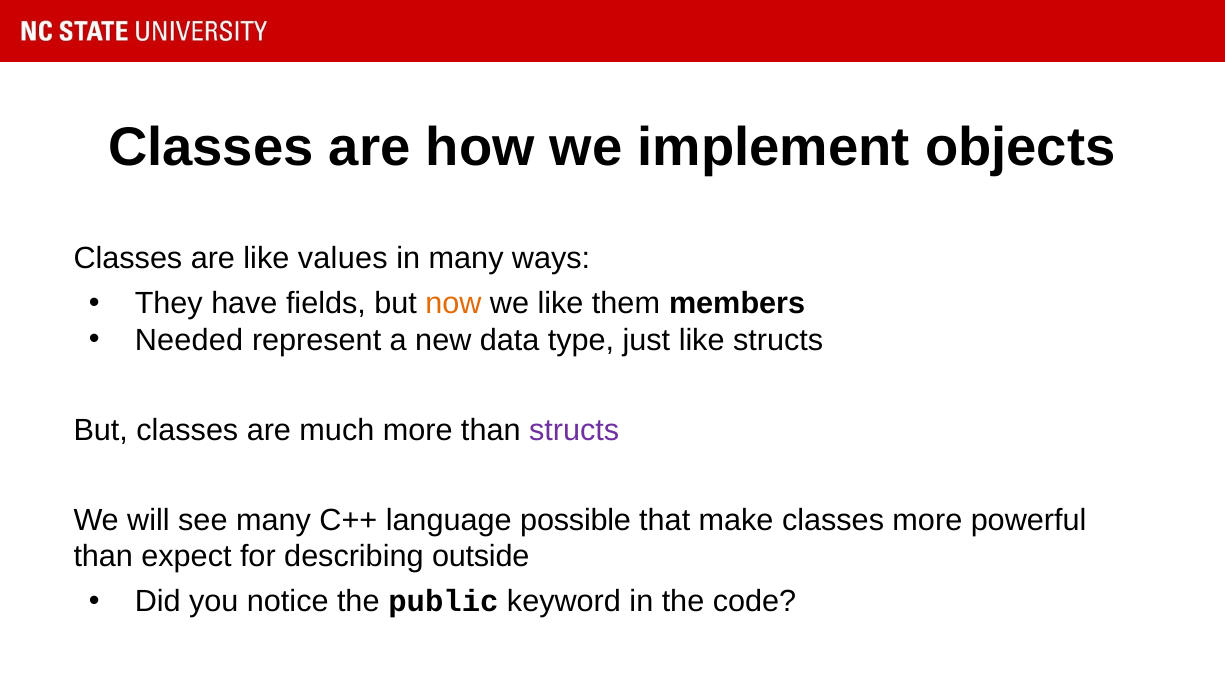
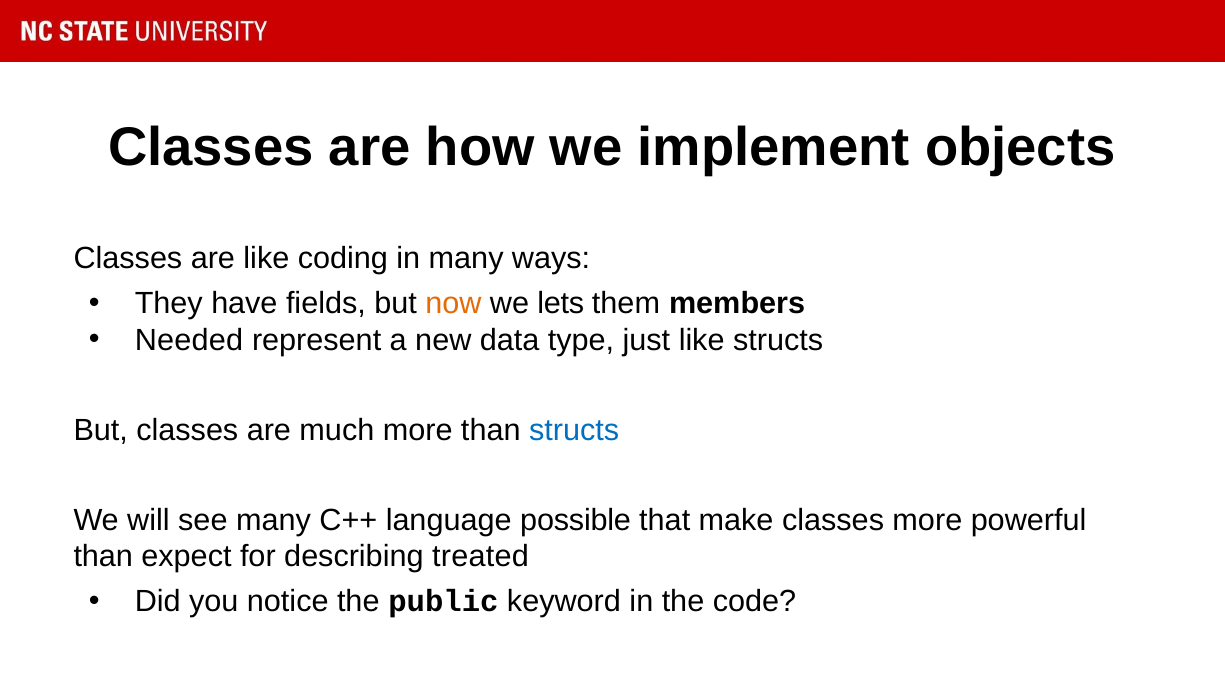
values: values -> coding (343, 259)
we like: like -> lets (561, 304)
structs colour: purple -> blue (574, 430)
outside: outside -> treated (480, 557)
